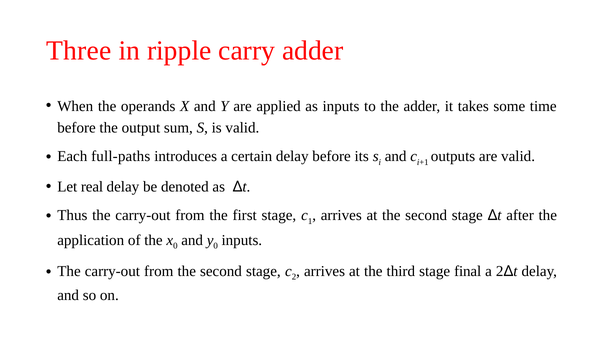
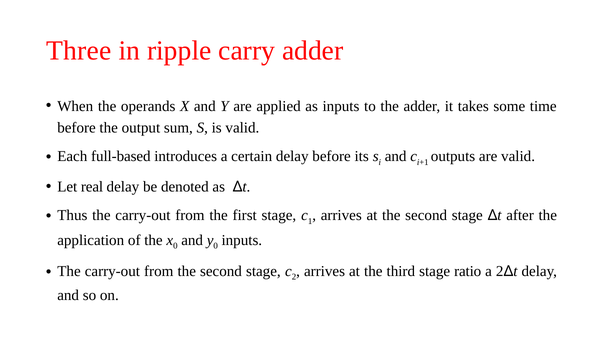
full-paths: full-paths -> full-based (121, 156)
final: final -> ratio (468, 271)
